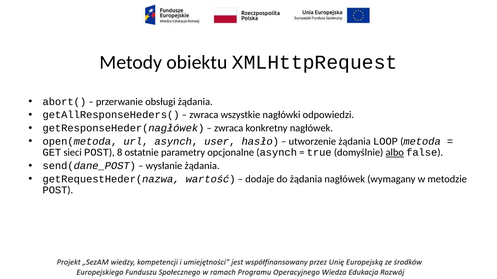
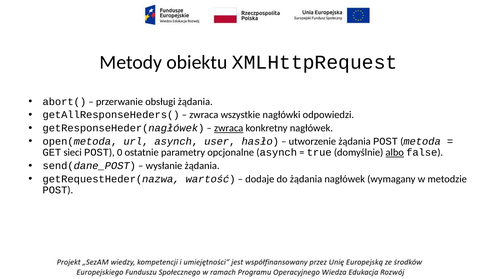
zwraca underline: none -> present (229, 128)
żądania LOOP: LOOP -> POST (386, 142)
8: 8 -> 0 (120, 153)
